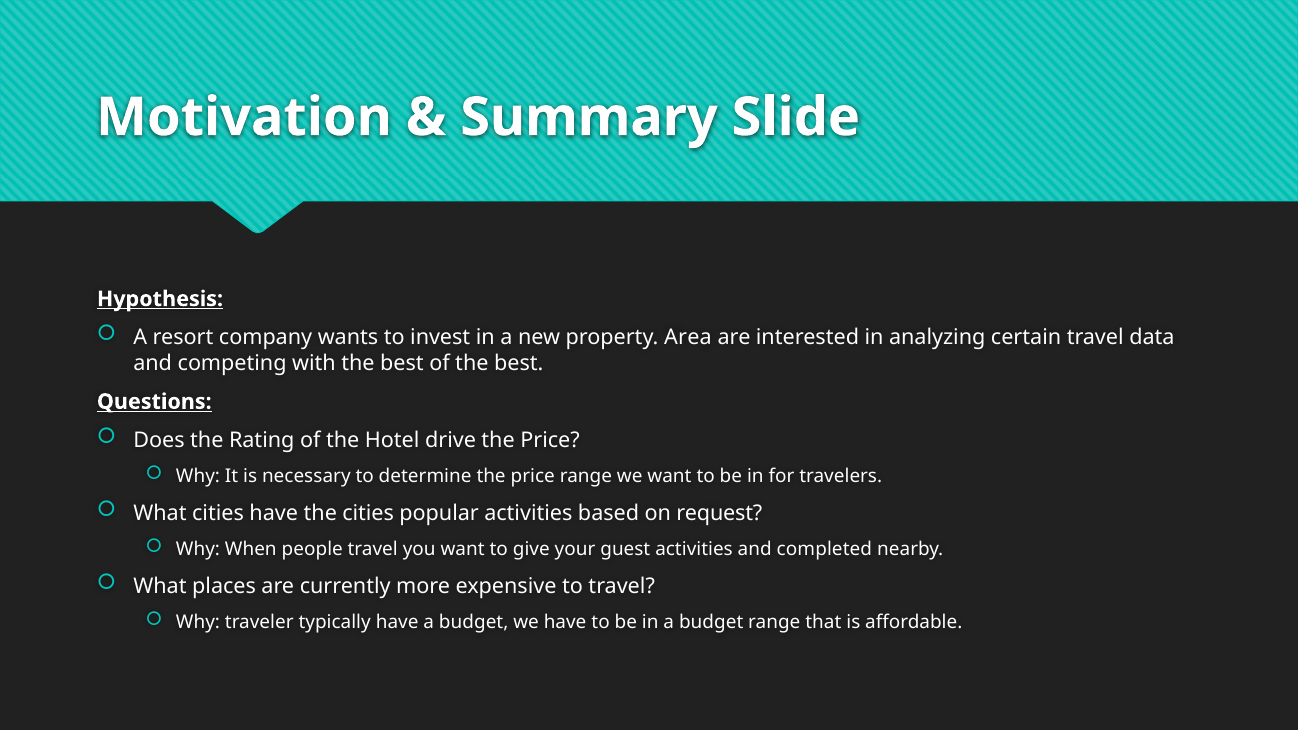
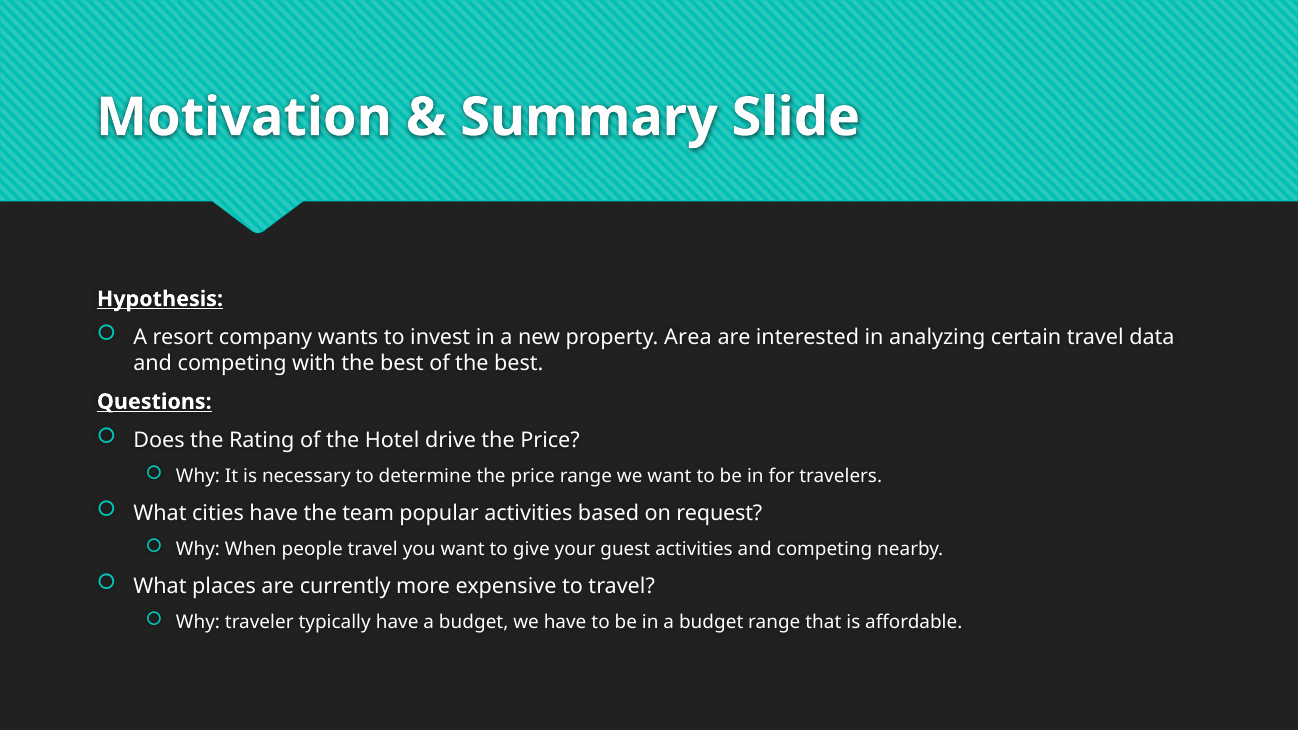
the cities: cities -> team (368, 513)
activities and completed: completed -> competing (824, 549)
